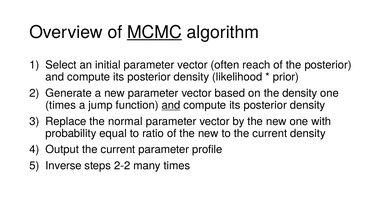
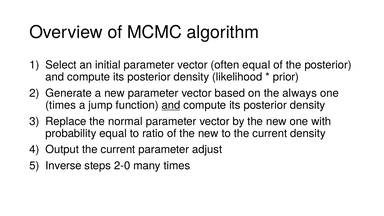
MCMC underline: present -> none (154, 32)
often reach: reach -> equal (256, 65)
the density: density -> always (300, 93)
profile: profile -> adjust (207, 150)
2-2: 2-2 -> 2-0 (122, 166)
